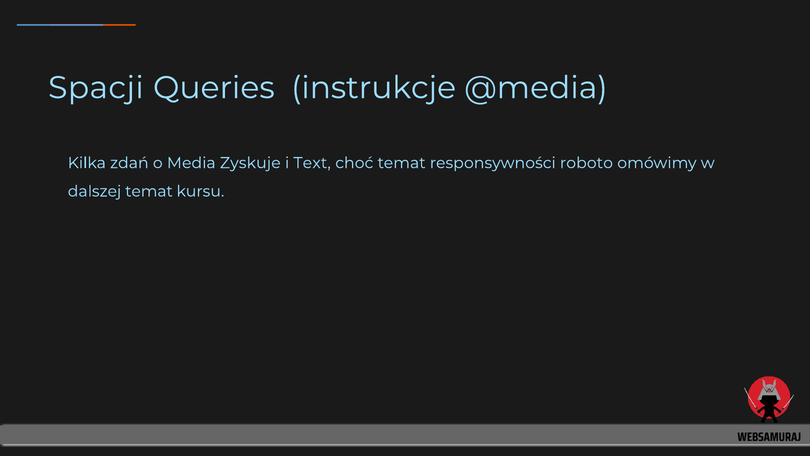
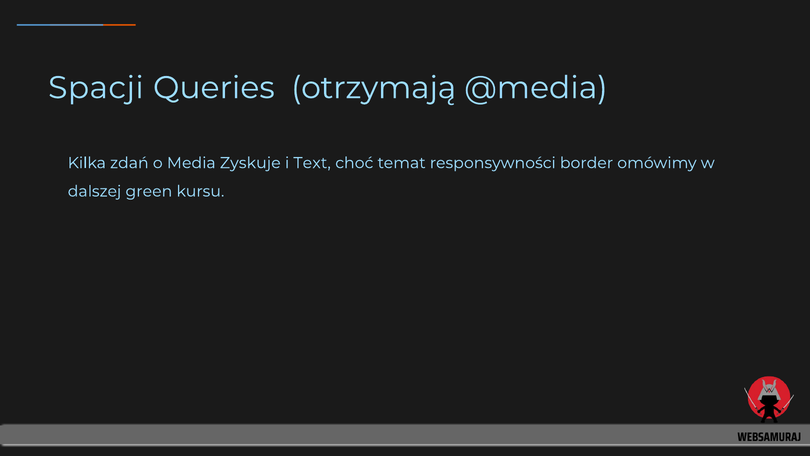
instrukcje: instrukcje -> otrzymają (374, 88)
roboto: roboto -> border (586, 163)
dalszej temat: temat -> green (149, 191)
